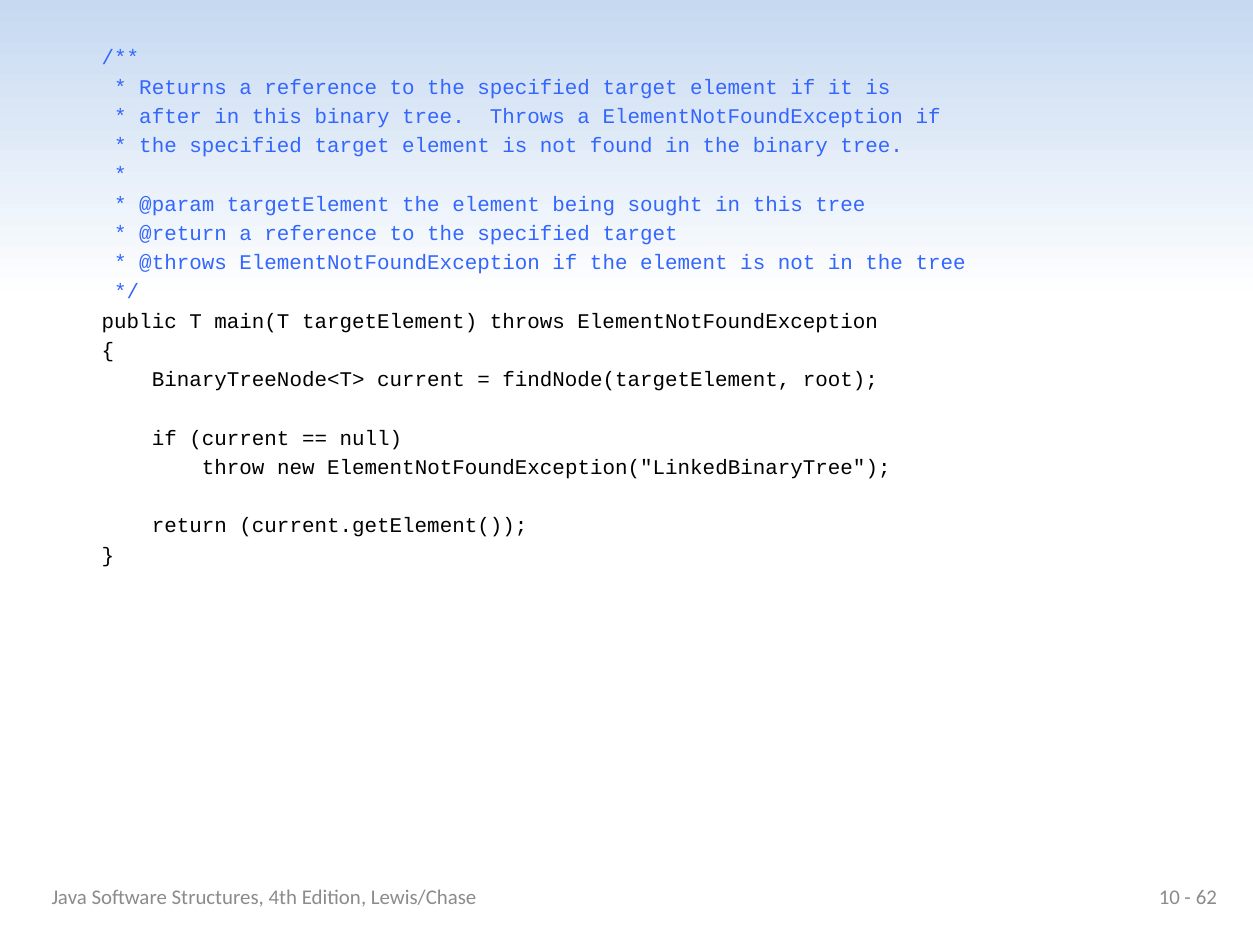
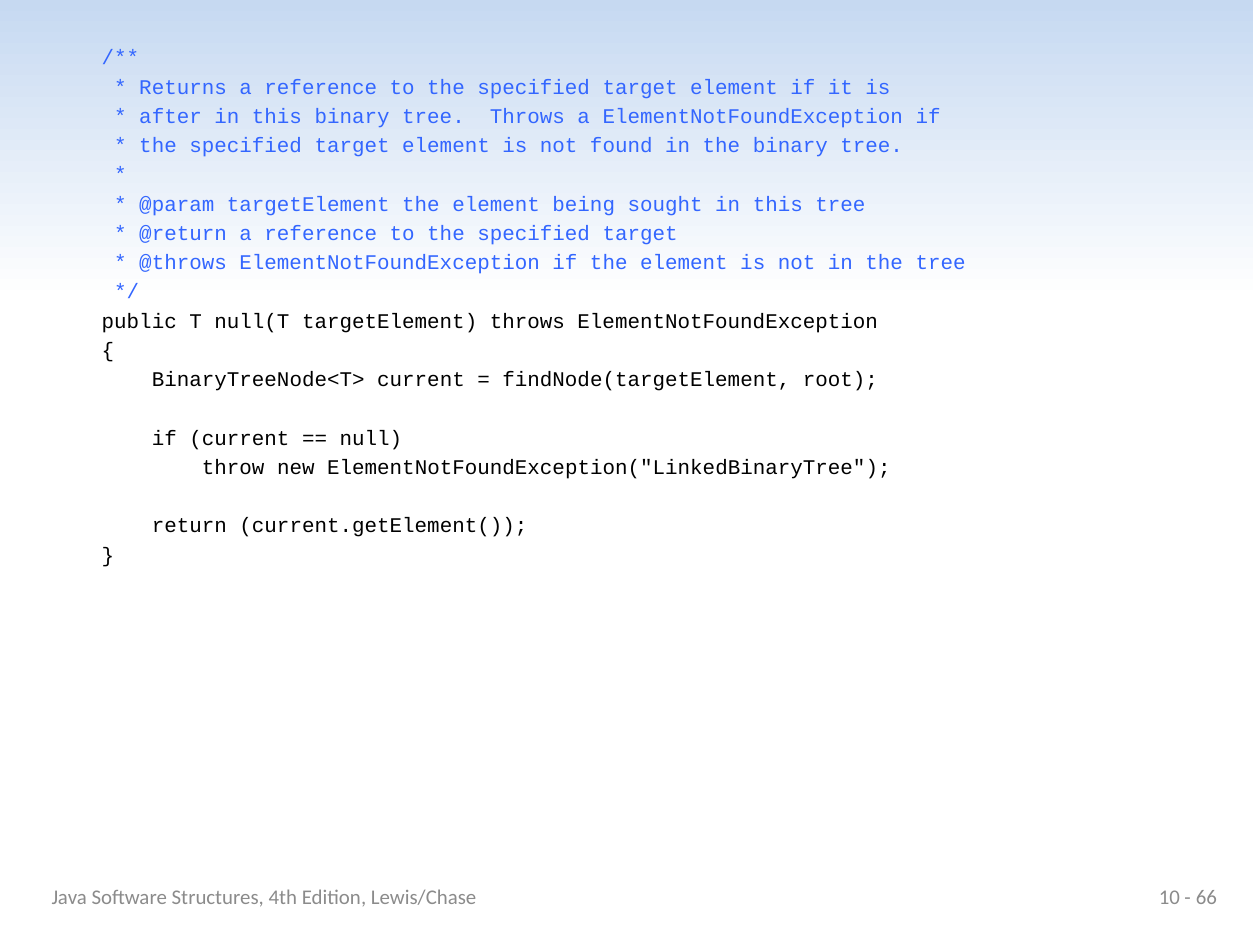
main(T: main(T -> null(T (252, 321)
62: 62 -> 66 (1206, 897)
